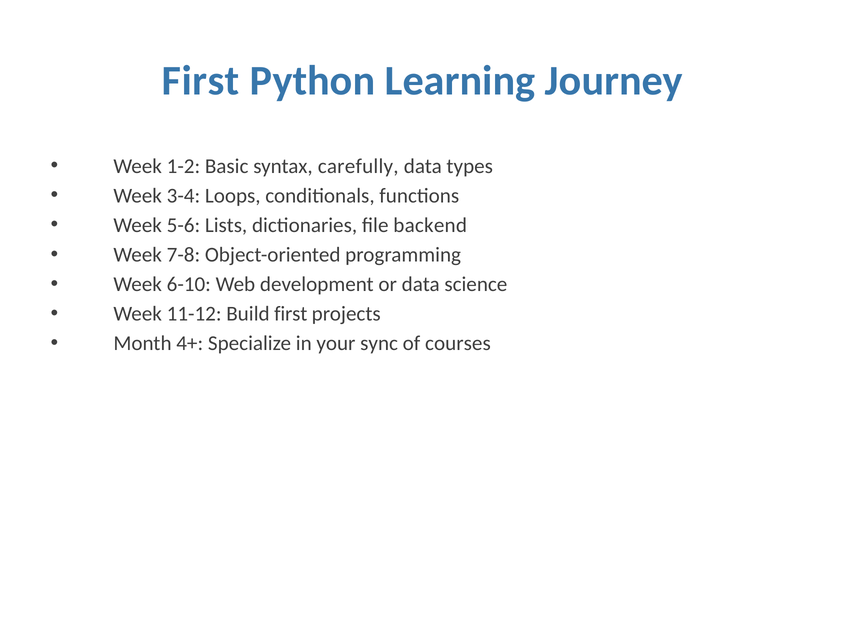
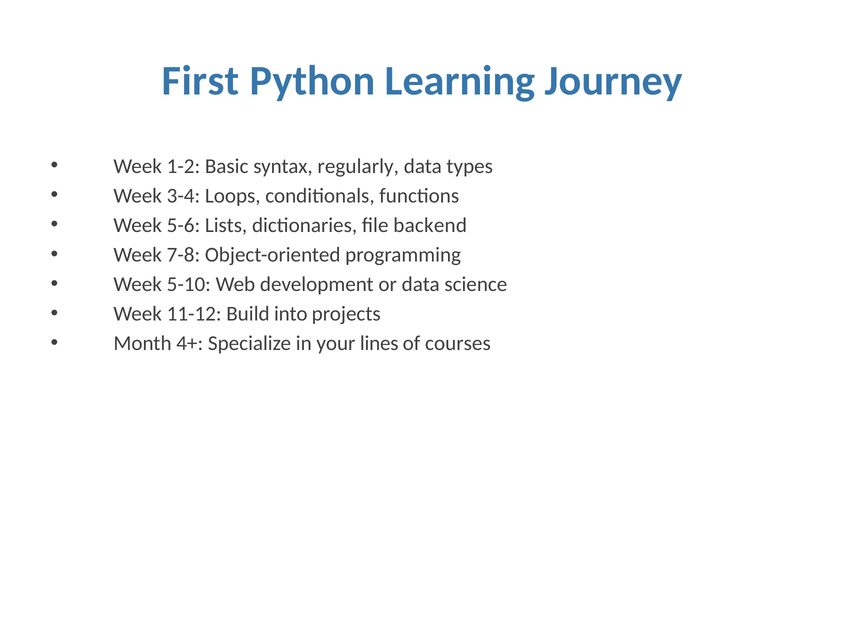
carefully: carefully -> regularly (358, 166)
6-10: 6-10 -> 5-10 (189, 285)
Build first: first -> into (291, 314)
sync: sync -> lines (379, 344)
